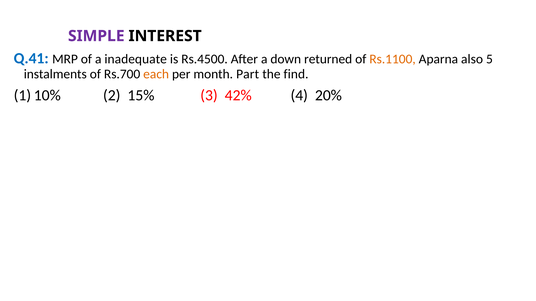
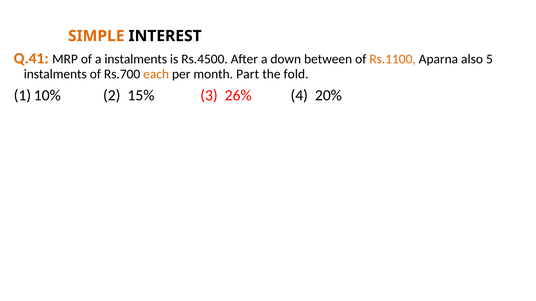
SIMPLE colour: purple -> orange (96, 36)
Q.41 colour: blue -> orange (31, 58)
a inadequate: inadequate -> instalments (136, 59)
returned: returned -> between (328, 59)
find: find -> fold (296, 74)
42%: 42% -> 26% (238, 95)
